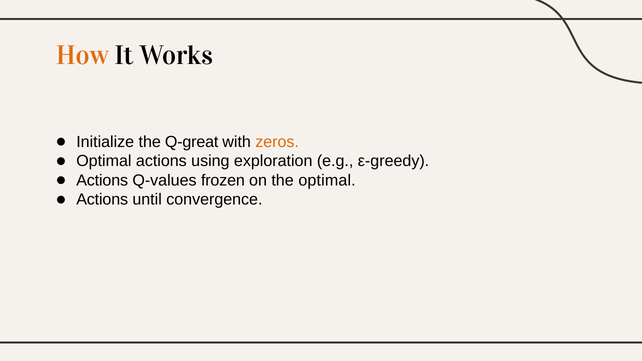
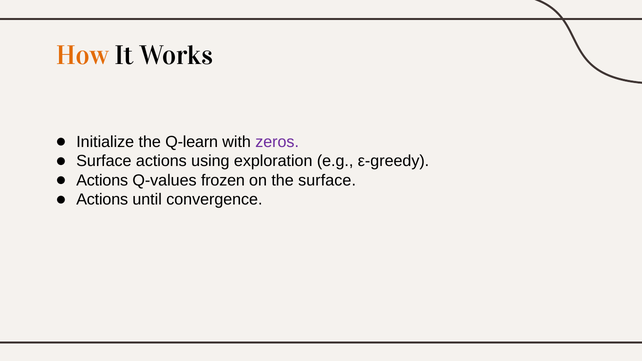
Q-great: Q-great -> Q-learn (192, 142)
zeros colour: orange -> purple (277, 142)
Optimal: Optimal -> Surface (104, 161)
the optimal: optimal -> surface (327, 180)
